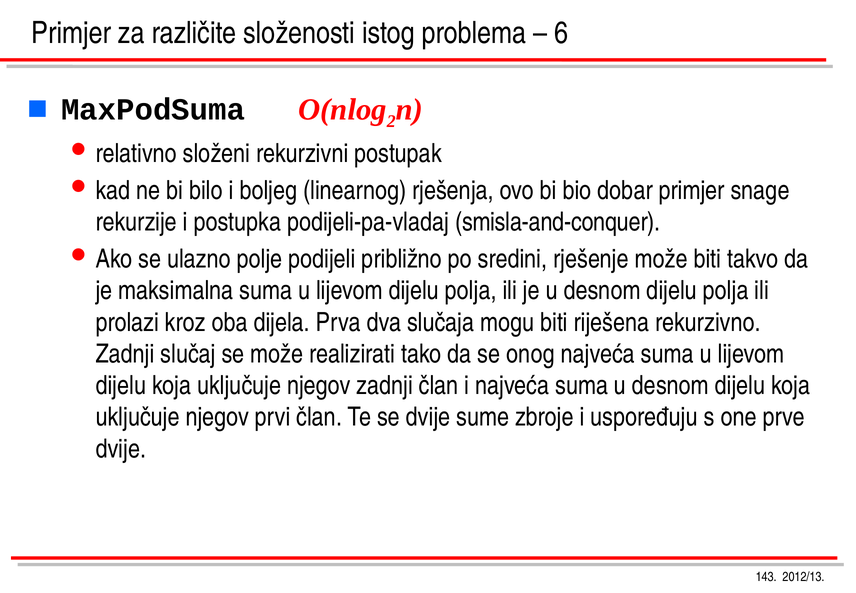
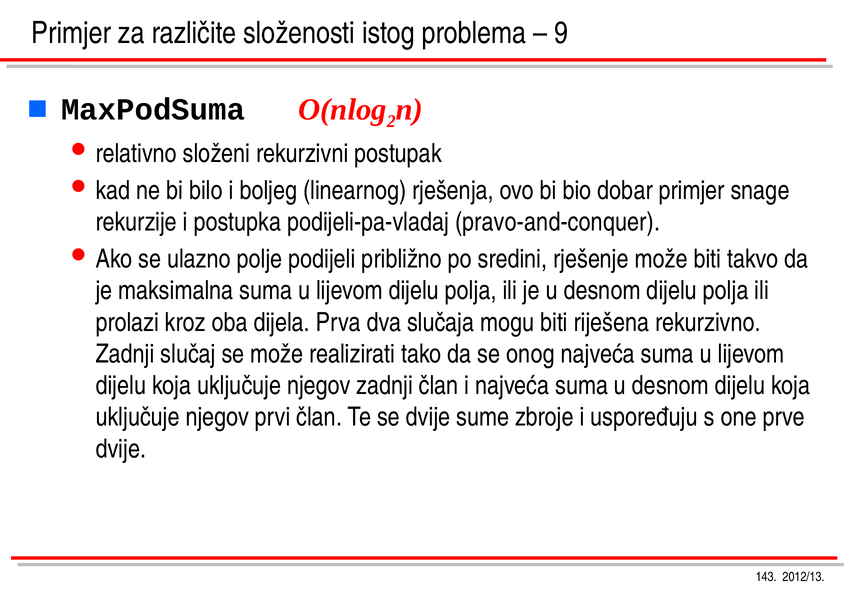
6: 6 -> 9 (561, 33)
smisla-and-conquer: smisla-and-conquer -> pravo-and-conquer (558, 222)
